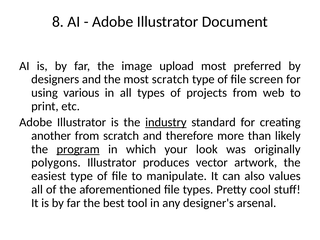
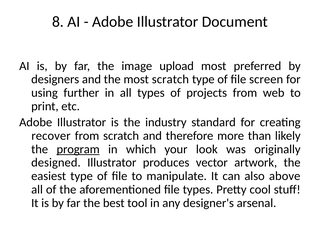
various: various -> further (81, 93)
industry underline: present -> none (166, 122)
another: another -> recover (51, 136)
polygons: polygons -> designed (56, 163)
values: values -> above (285, 176)
